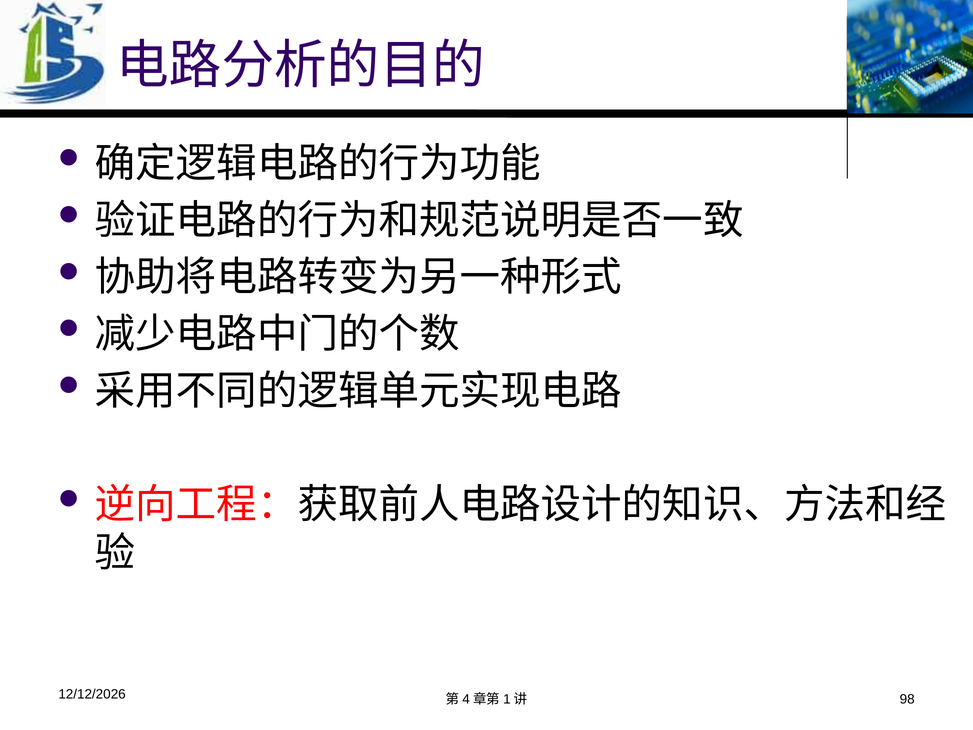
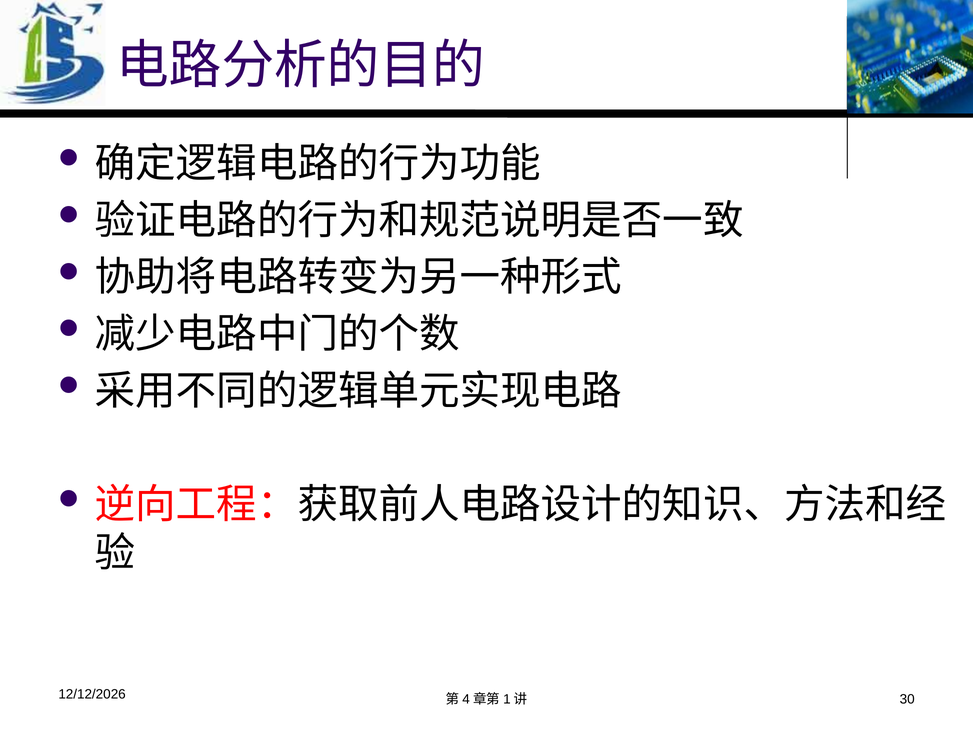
98: 98 -> 30 (907, 699)
